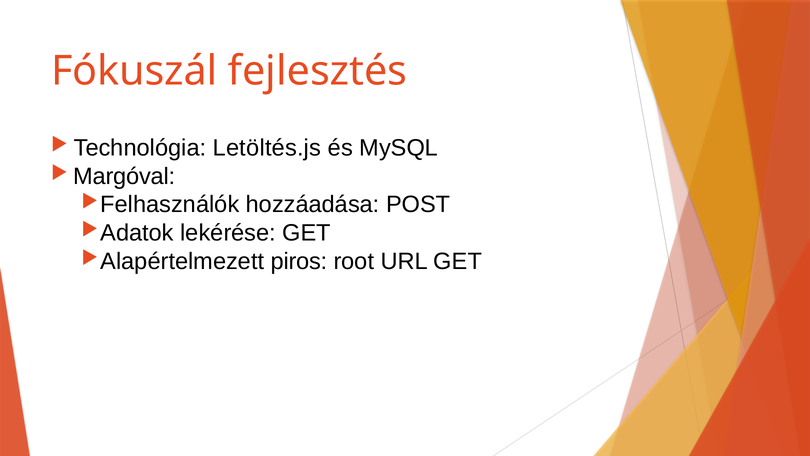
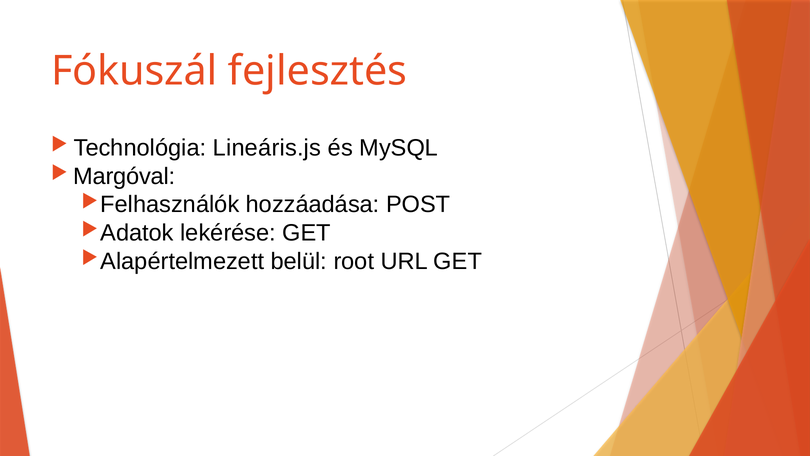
Letöltés.js: Letöltés.js -> Lineáris.js (267, 148)
piros: piros -> belül (299, 261)
